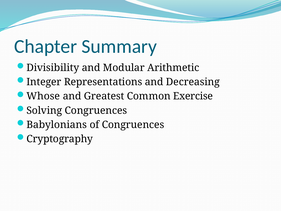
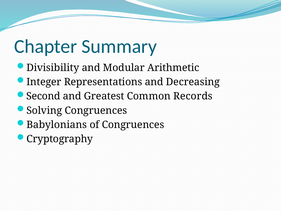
Whose: Whose -> Second (43, 96)
Exercise: Exercise -> Records (193, 96)
